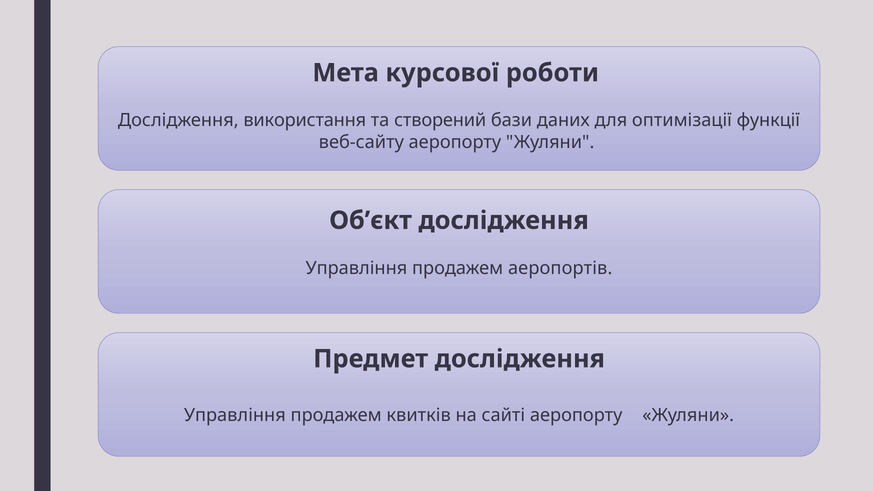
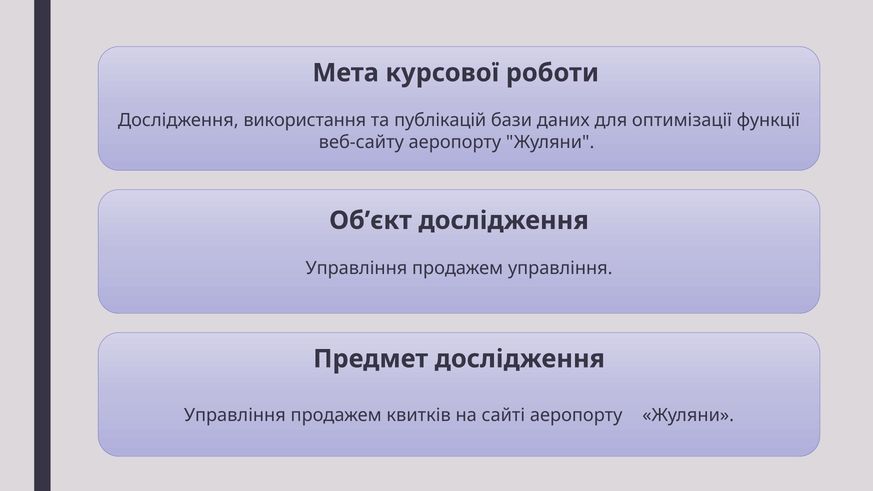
створений: створений -> публікацій (440, 120)
продажем аеропортів: аеропортів -> управління (560, 268)
